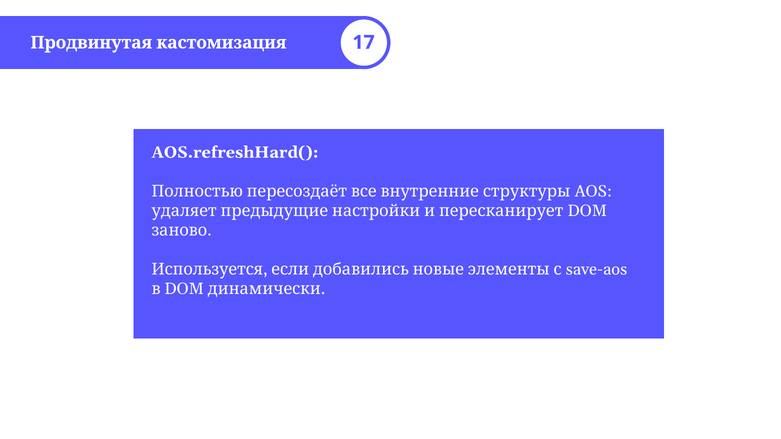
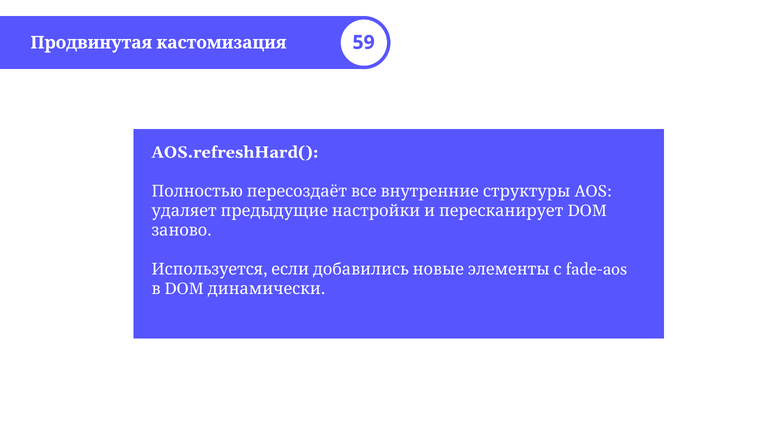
17: 17 -> 59 (364, 42)
save-aos: save-aos -> fade-aos (596, 270)
